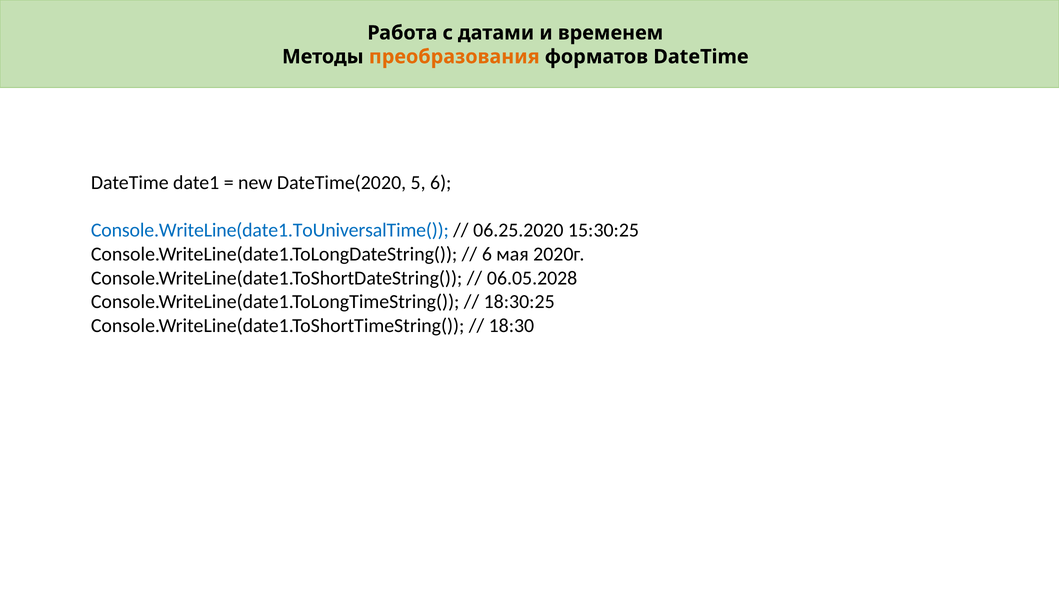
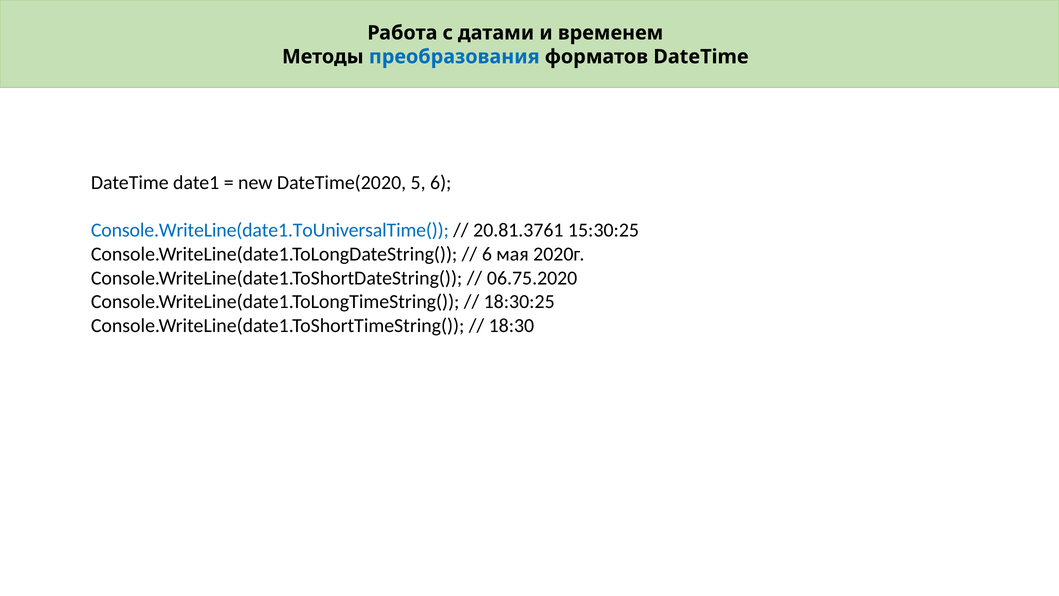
преобразования colour: orange -> blue (454, 57)
06.25.2020: 06.25.2020 -> 20.81.3761 (518, 230)
06.05.2028: 06.05.2028 -> 06.75.2020 (532, 278)
